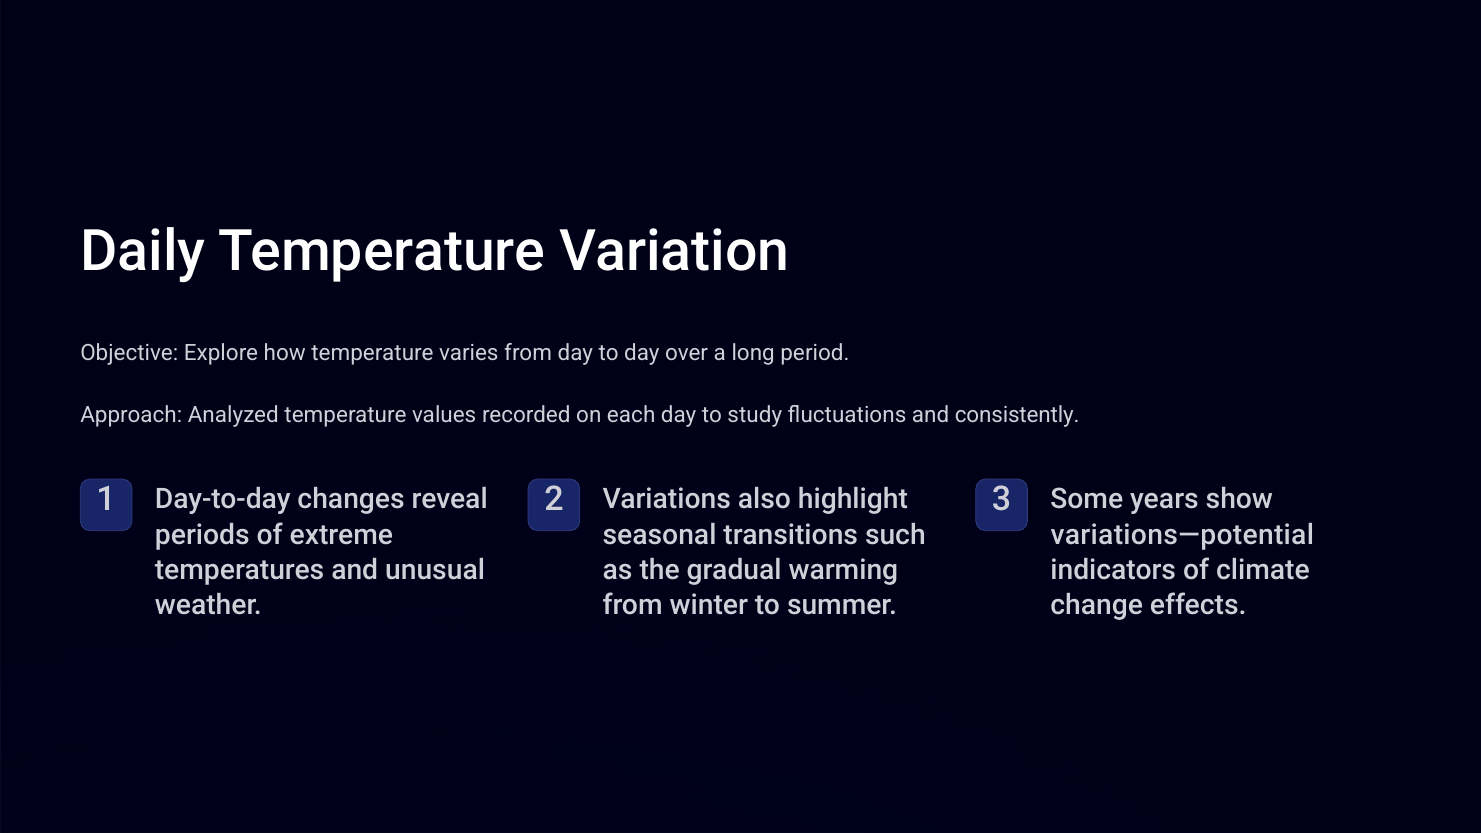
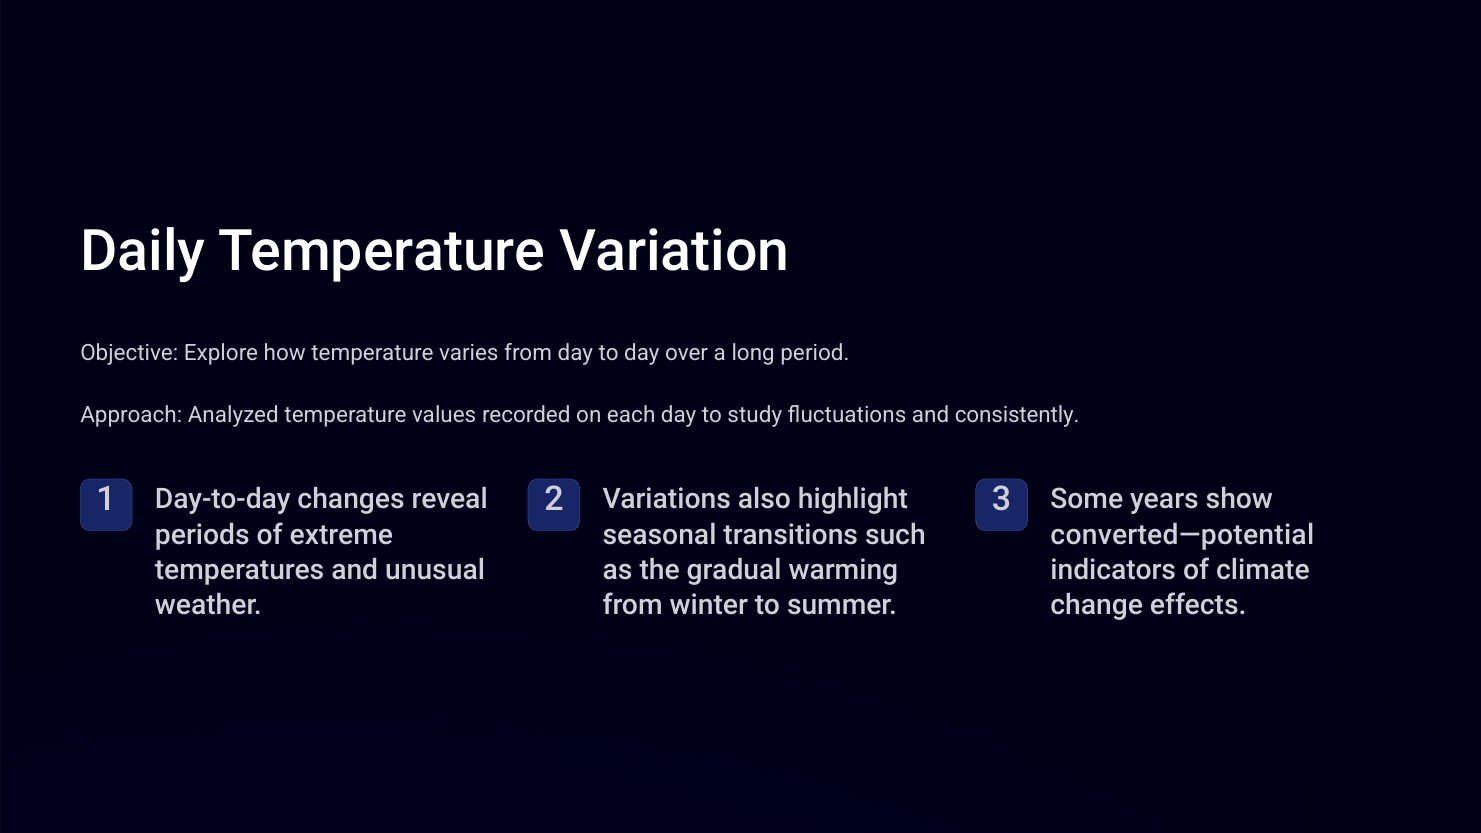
variations—potential: variations—potential -> converted—potential (1182, 535)
